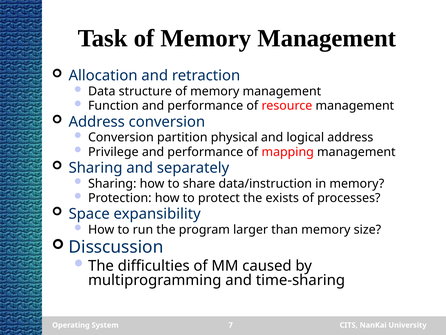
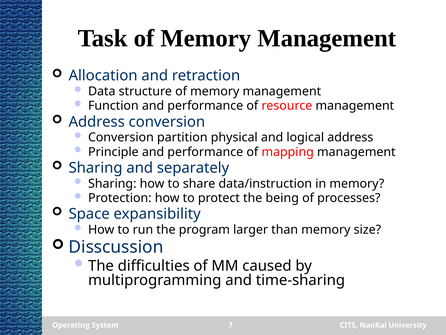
Privilege: Privilege -> Principle (113, 152)
exists: exists -> being (282, 198)
